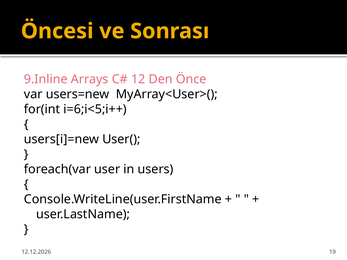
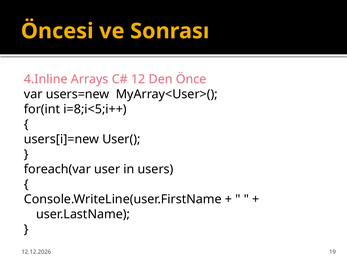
9.Inline: 9.Inline -> 4.Inline (46, 79)
i=6;i<5;i++: i=6;i<5;i++ -> i=8;i<5;i++ (95, 109)
